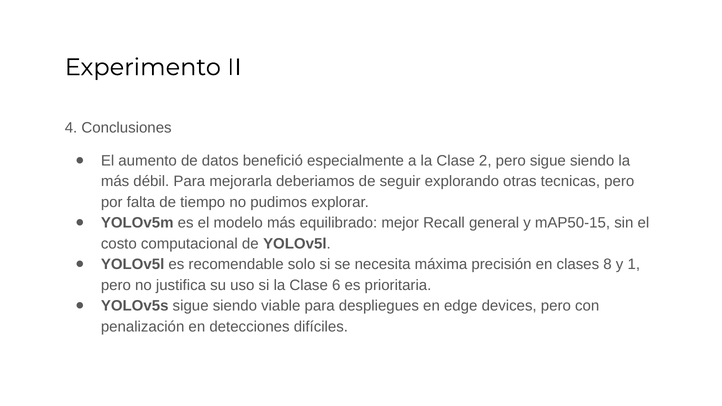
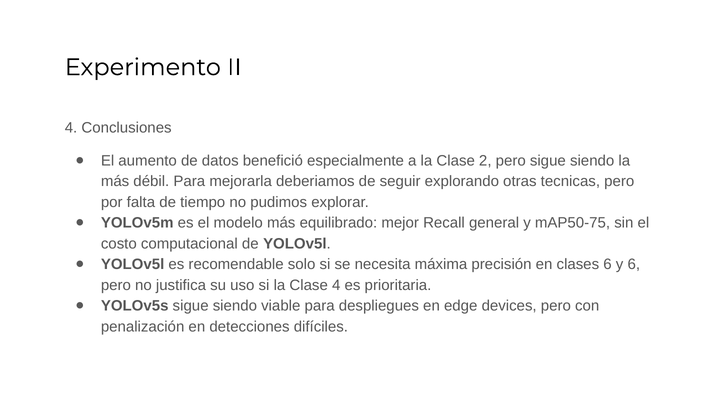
mAP50-15: mAP50-15 -> mAP50-75 (573, 223)
clases 8: 8 -> 6 (607, 264)
y 1: 1 -> 6 (634, 264)
Clase 6: 6 -> 4 (336, 285)
